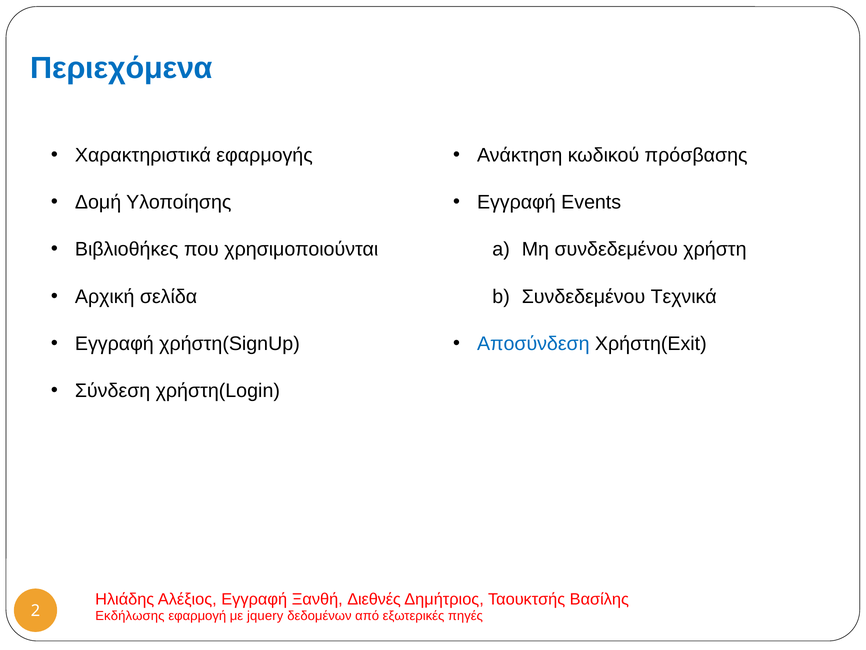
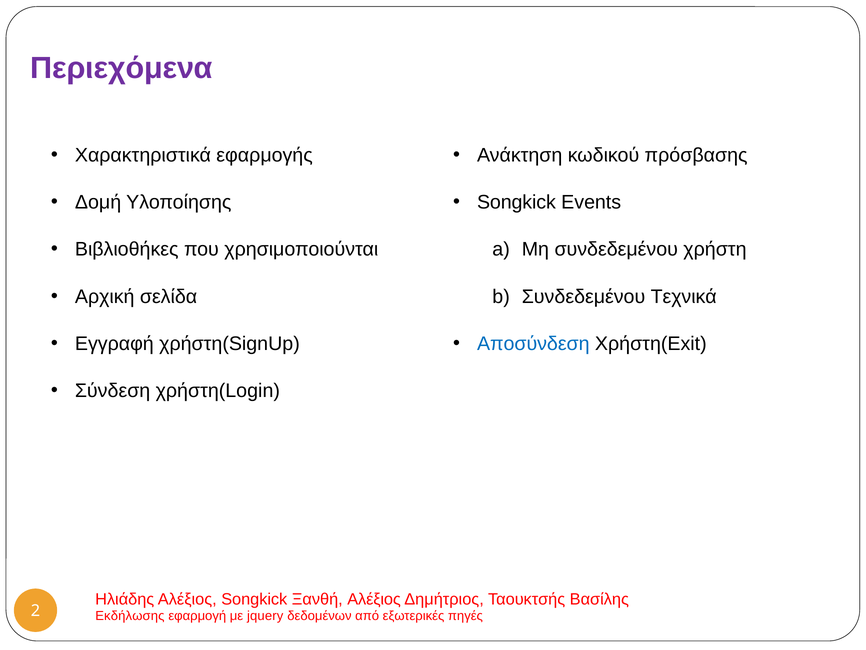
Περιεχόμενα colour: blue -> purple (122, 68)
Εγγραφή: Εγγραφή -> Songkick (516, 202)
Αλέξιος Εγγραφή: Εγγραφή -> Songkick (254, 599)
Ξανθή Διεθνές: Διεθνές -> Αλέξιος (374, 599)
